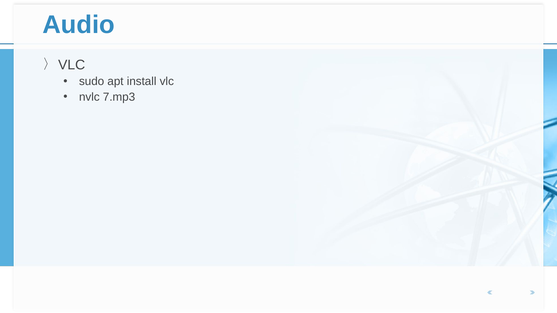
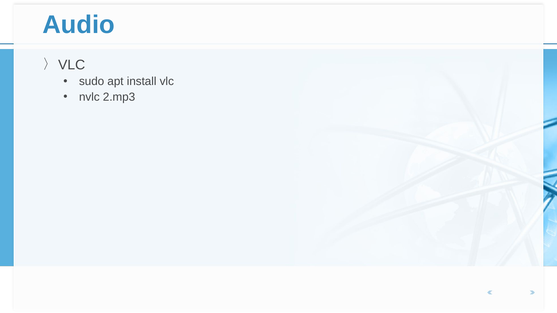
7.mp3: 7.mp3 -> 2.mp3 (119, 97)
